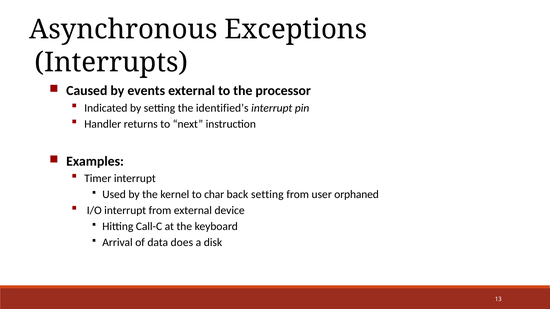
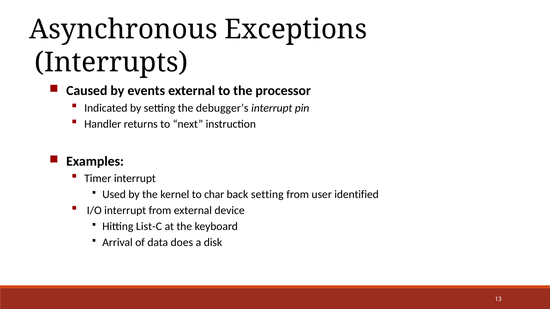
identified’s: identified’s -> debugger’s (222, 108)
orphaned: orphaned -> identified (357, 195)
Call-C: Call-C -> List-C (149, 227)
